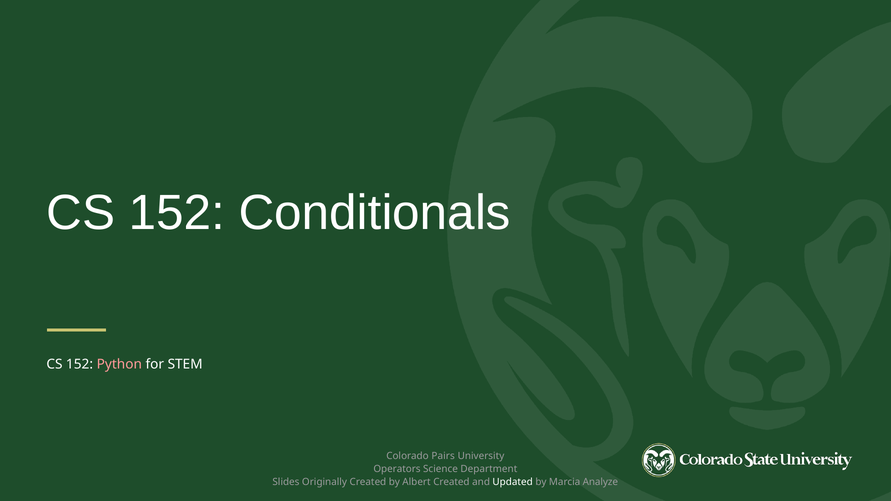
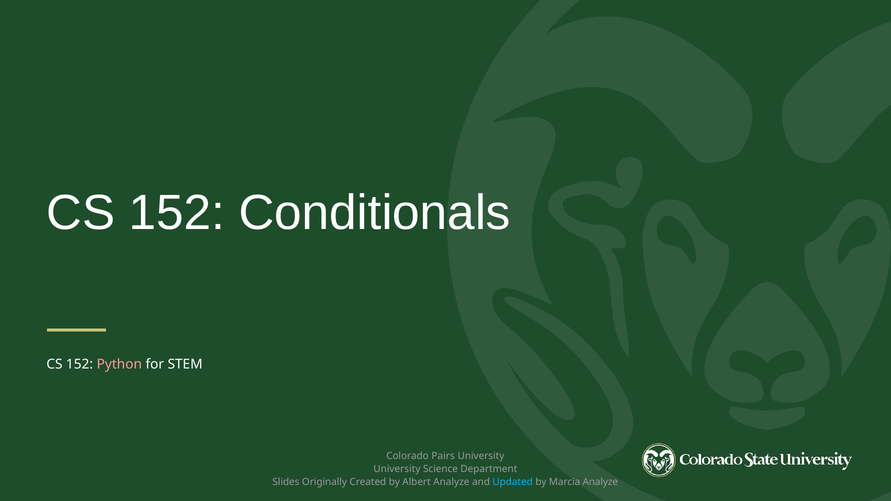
Operators: Operators -> University (397, 469)
Albert Created: Created -> Analyze (451, 482)
Updated colour: white -> light blue (513, 482)
